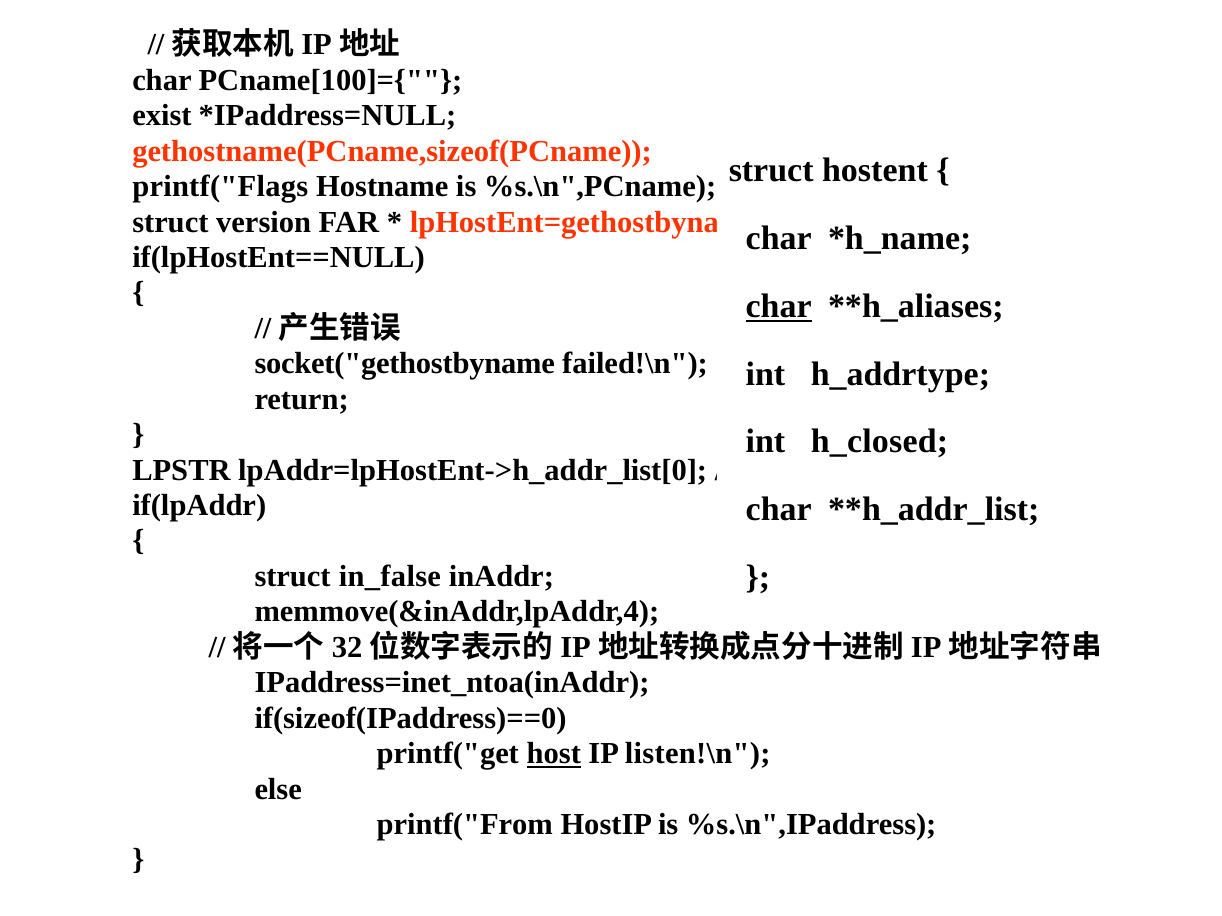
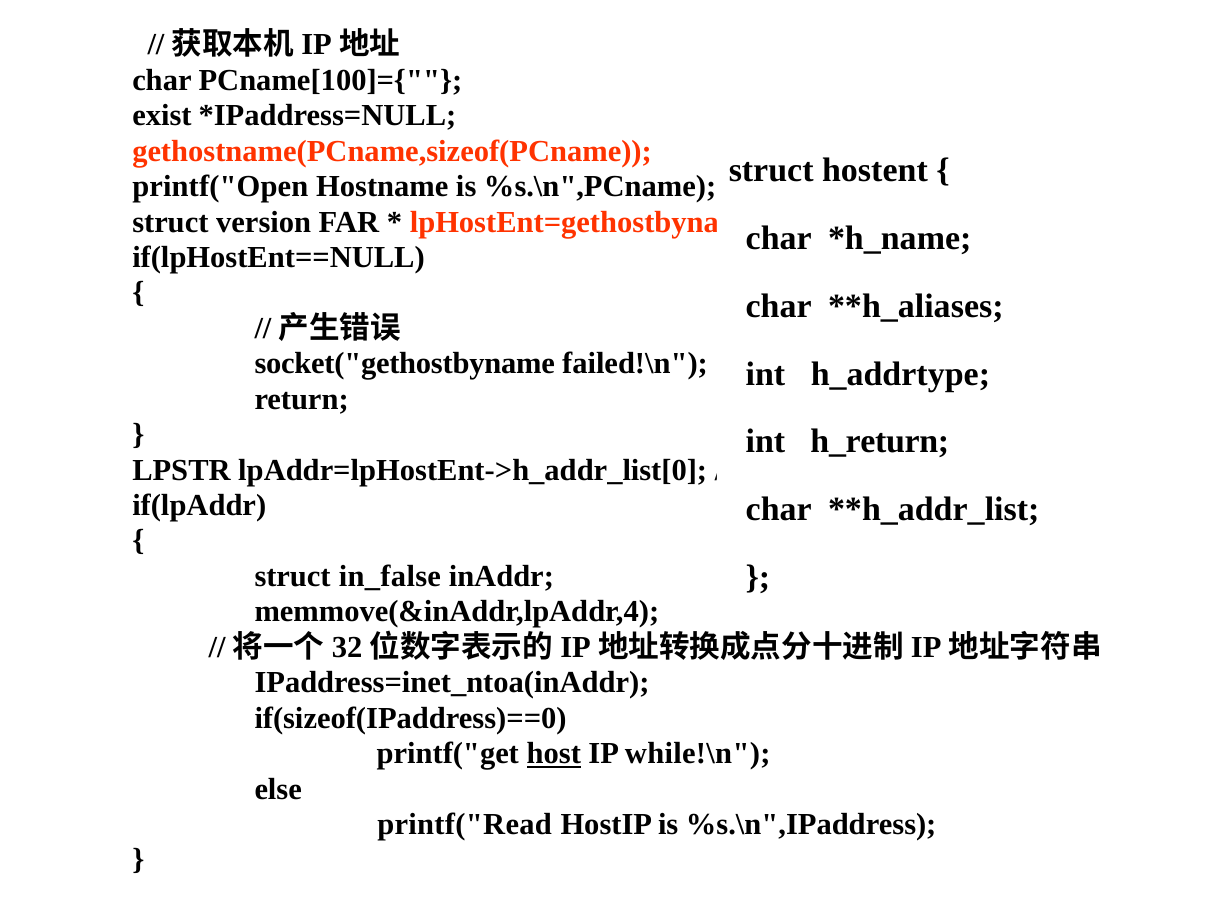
printf("Flags: printf("Flags -> printf("Open (220, 187)
char underline: present -> none (779, 306)
h_closed: h_closed -> h_return (880, 442)
listen!\n: listen!\n -> while!\n (698, 754)
printf("From: printf("From -> printf("Read (465, 825)
